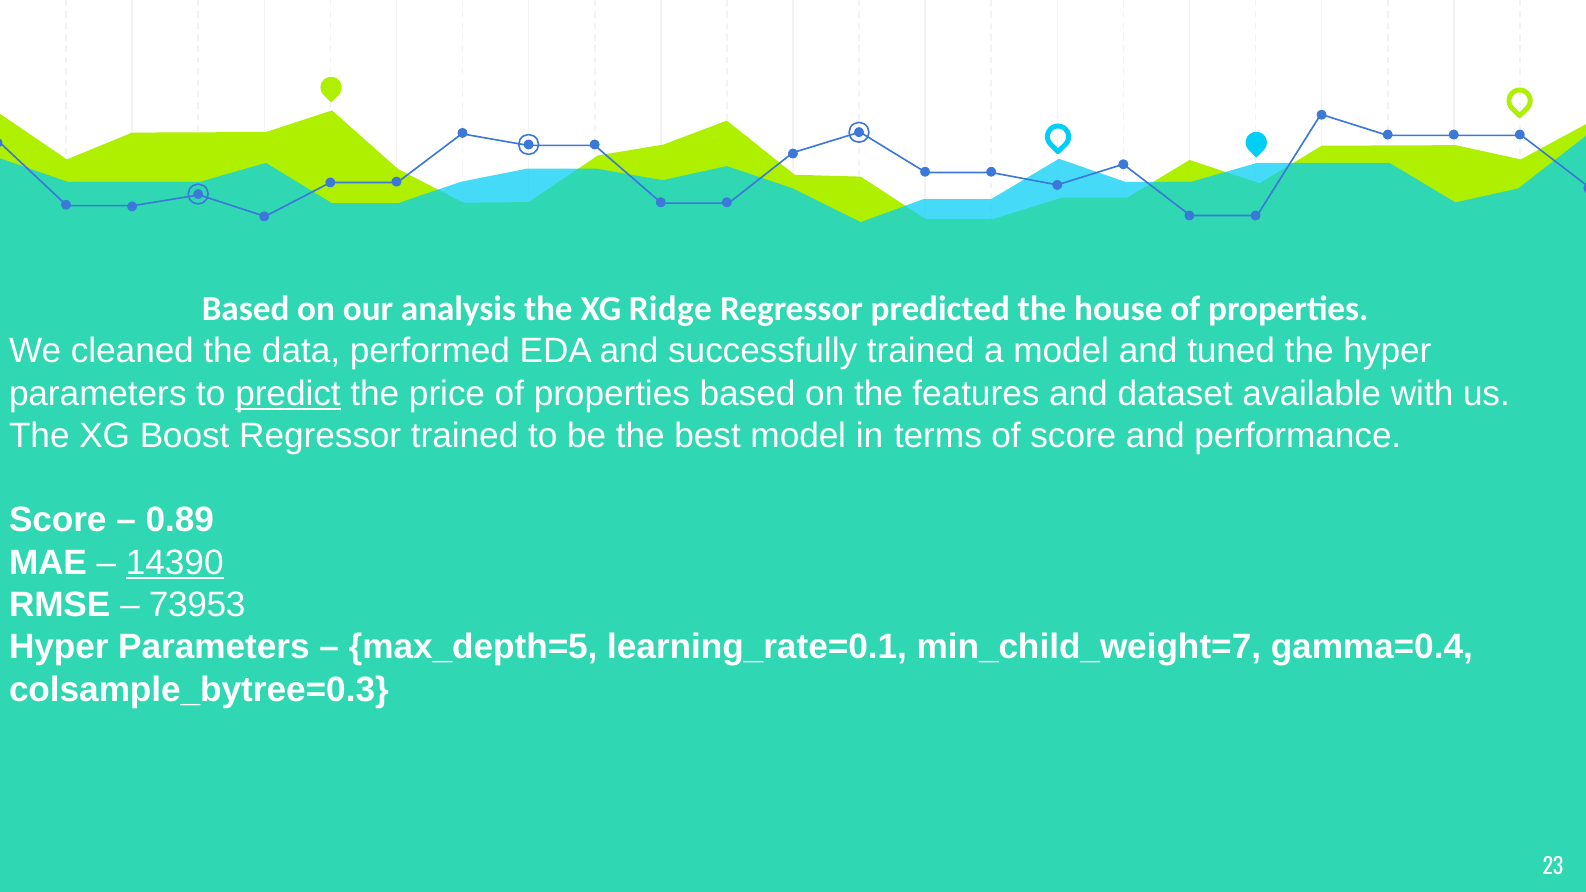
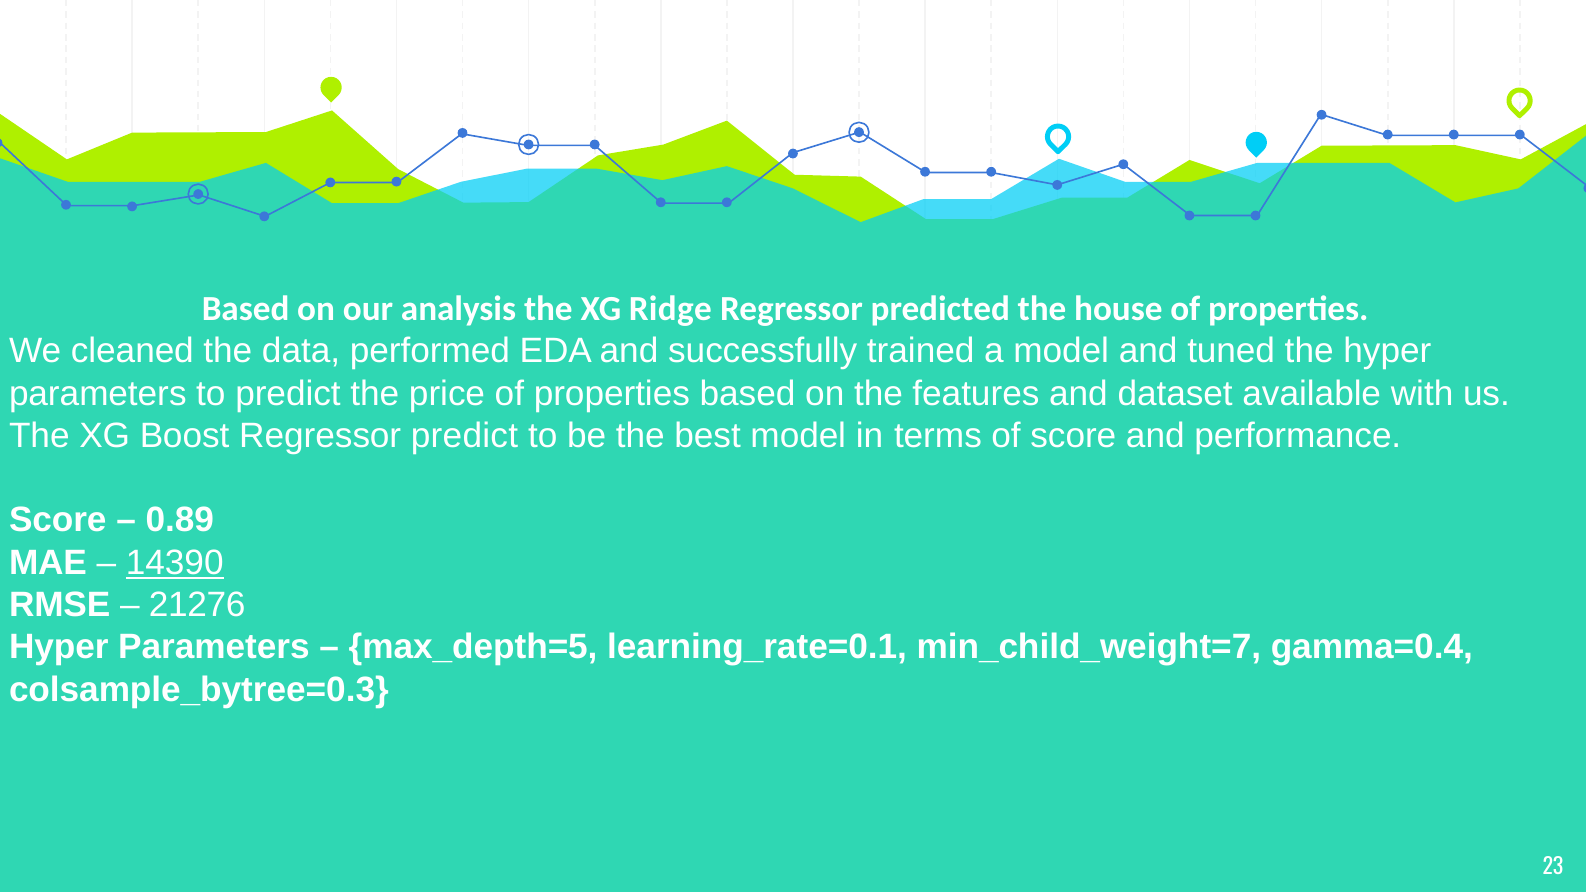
predict underline: present -> none (288, 394)
Regressor trained: trained -> predict (464, 436)
73953: 73953 -> 21276 (197, 605)
